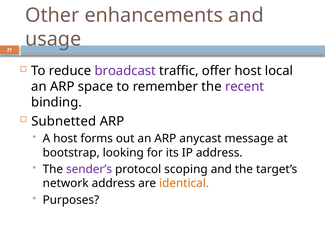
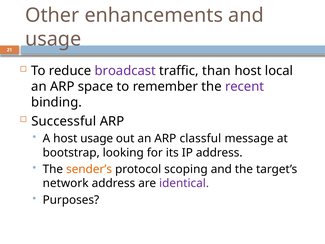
offer: offer -> than (217, 71)
Subnetted: Subnetted -> Successful (64, 121)
host forms: forms -> usage (97, 138)
anycast: anycast -> classful (200, 138)
sender’s colour: purple -> orange (89, 169)
identical colour: orange -> purple (184, 183)
